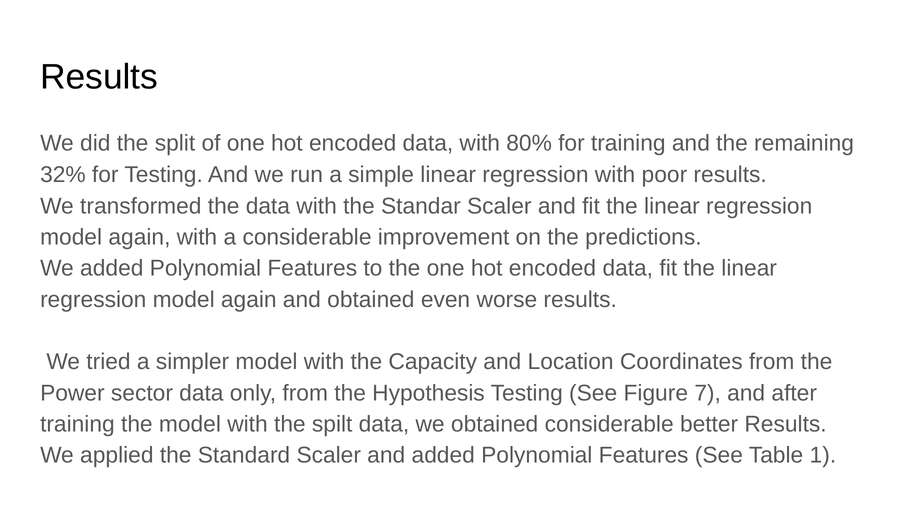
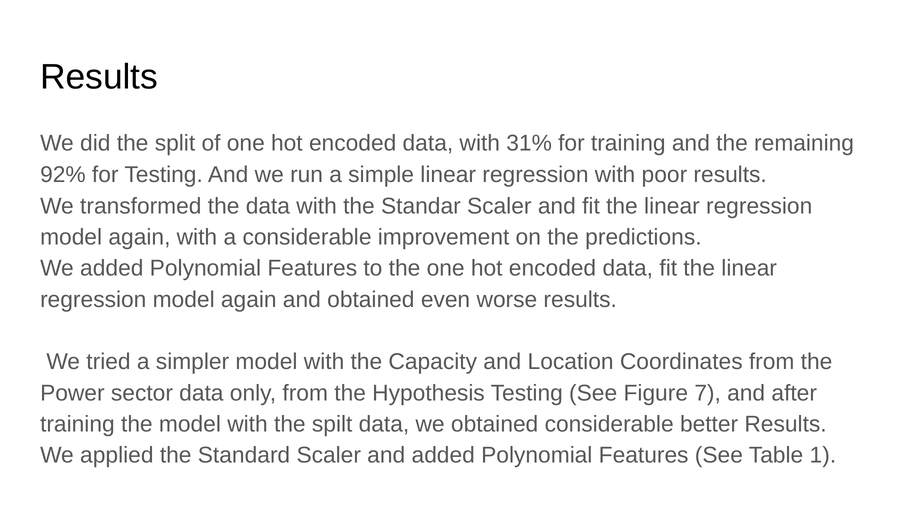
80%: 80% -> 31% (529, 143)
32%: 32% -> 92% (63, 175)
